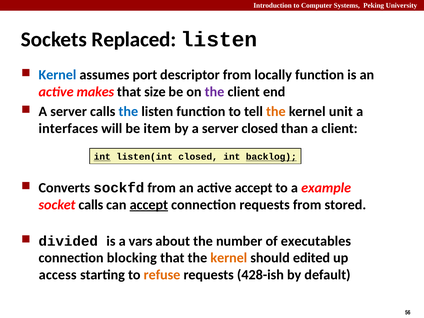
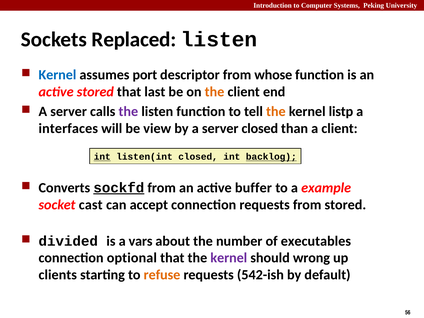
locally: locally -> whose (273, 75)
active makes: makes -> stored (95, 92)
size: size -> last (155, 92)
the colour: purple -> orange (215, 92)
the colour: blue -> purple (128, 112)
unit: unit -> listp (341, 112)
item: item -> view (157, 128)
sockfd underline: none -> present (119, 188)
active accept: accept -> buffer (253, 188)
socket calls: calls -> cast (91, 205)
accept underline: present -> none (149, 205)
blocking: blocking -> optional (132, 258)
kernel colour: orange -> purple (229, 258)
edited: edited -> wrong (311, 258)
access: access -> clients (58, 275)
428-ish: 428-ish -> 542-ish (260, 275)
